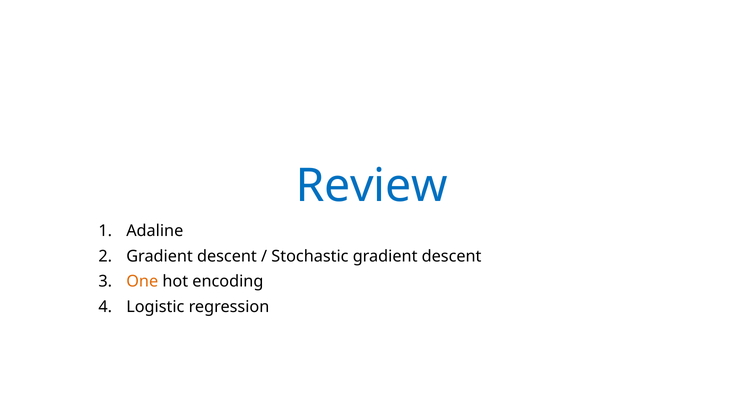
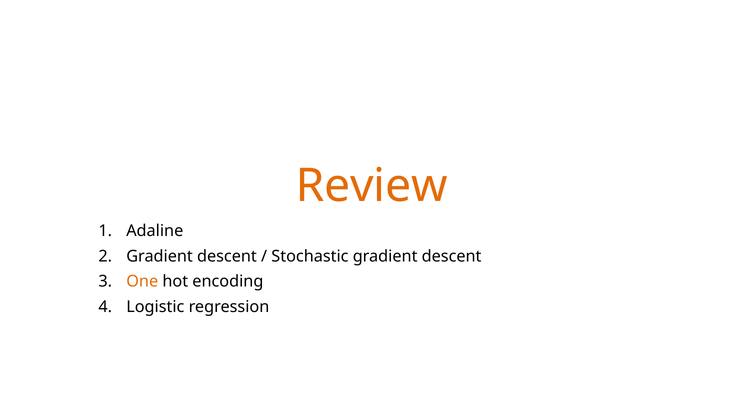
Review colour: blue -> orange (372, 186)
